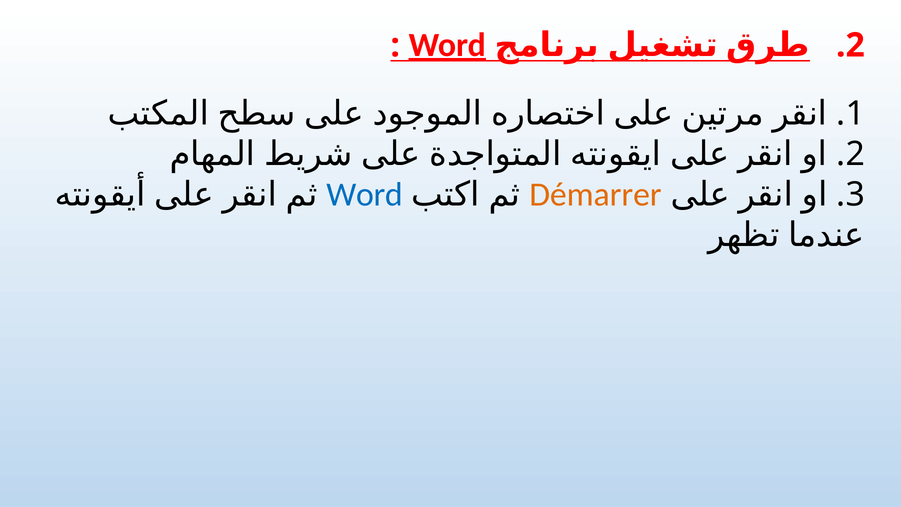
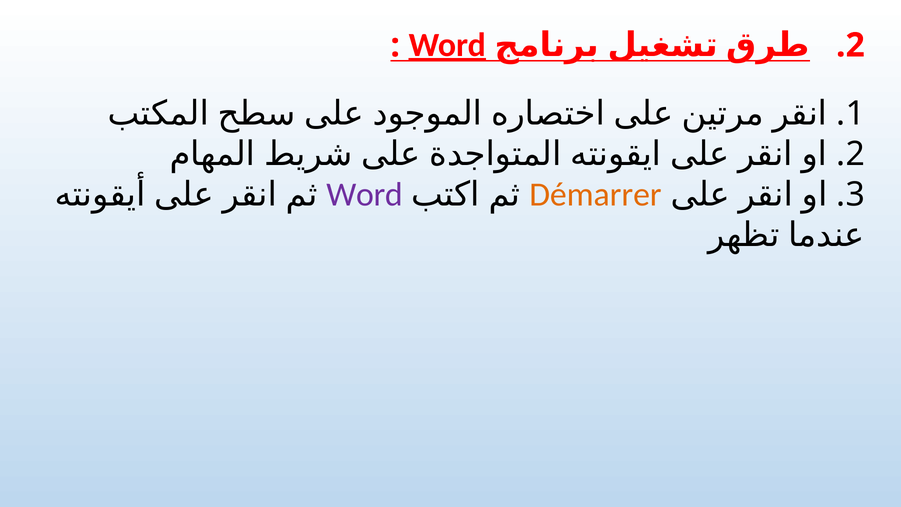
Word colour: blue -> purple (365, 194)
